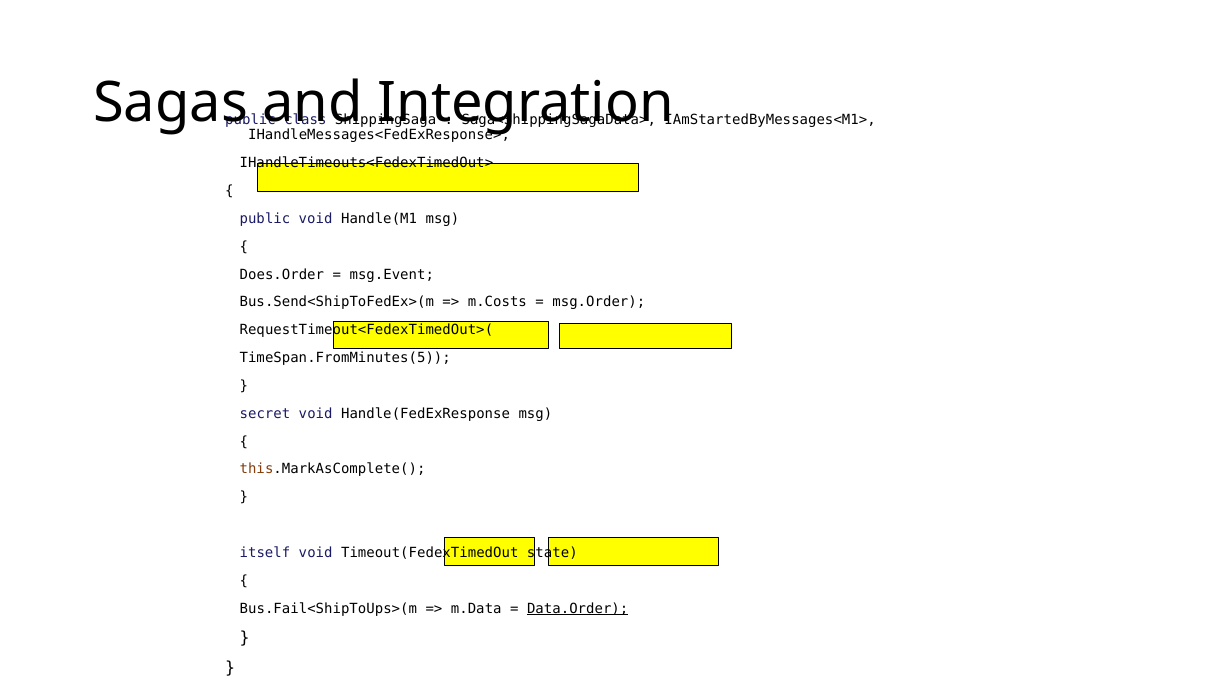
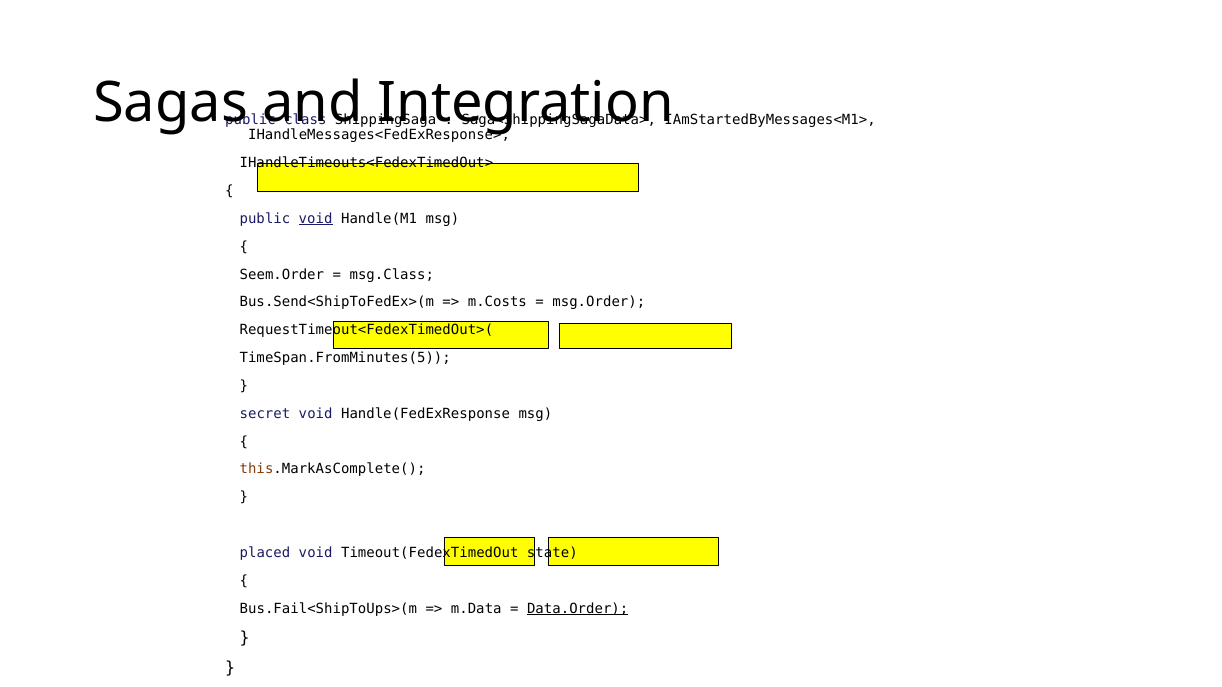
void underline: none -> present (316, 219)
Does.Order: Does.Order -> Seem.Order (282, 275)
msg.Event: msg.Event -> msg.Class (392, 275)
itself: itself -> placed (265, 553)
